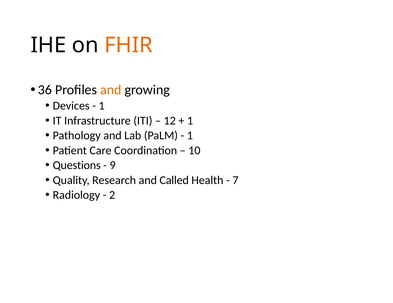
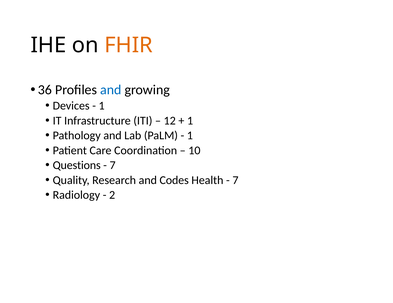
and colour: orange -> blue (111, 90)
9: 9 -> 7 (113, 166)
Called: Called -> Codes (174, 181)
